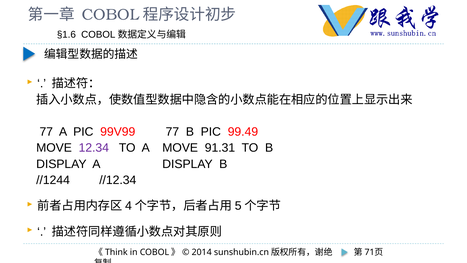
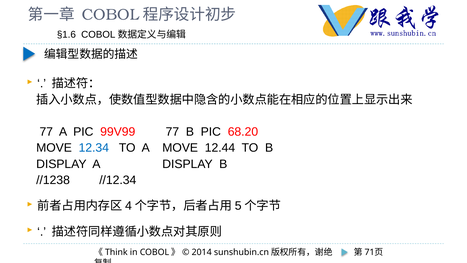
99.49: 99.49 -> 68.20 (243, 132)
12.34 colour: purple -> blue (94, 148)
91.31: 91.31 -> 12.44 (220, 148)
//1244: //1244 -> //1238 (53, 180)
